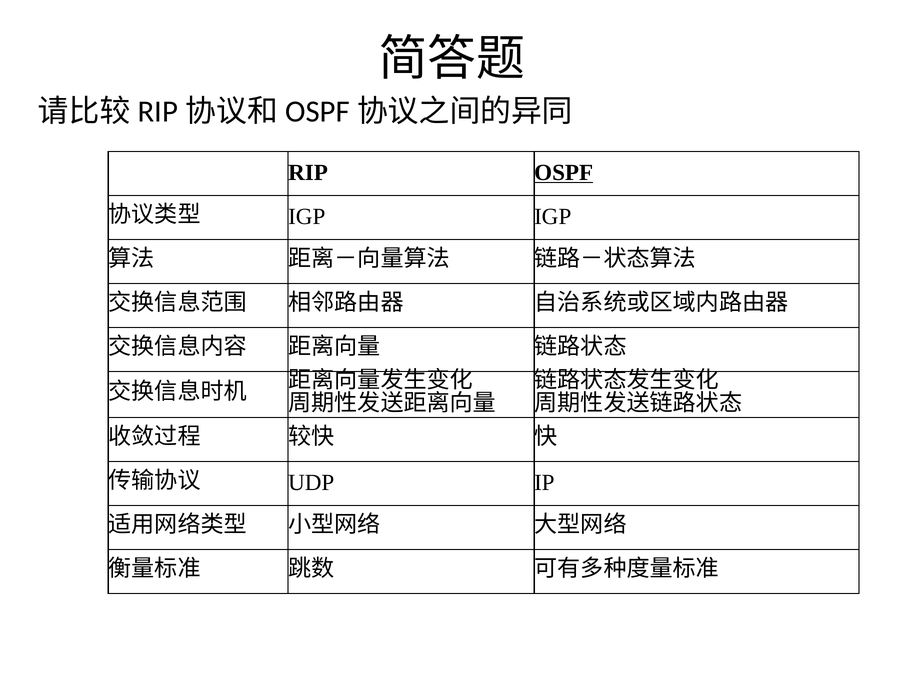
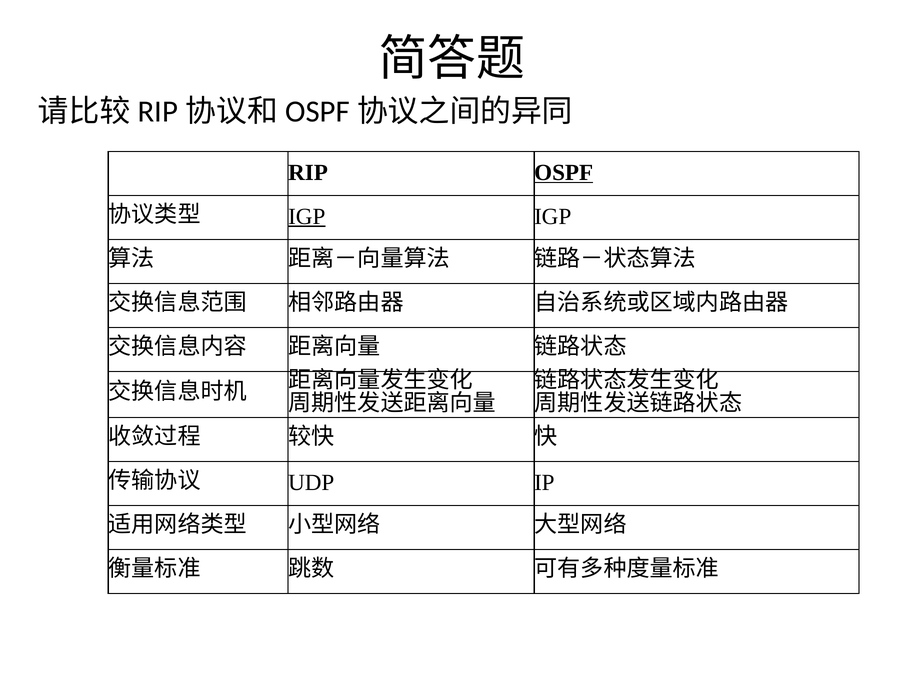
IGP underline: none -> present (307, 216)
